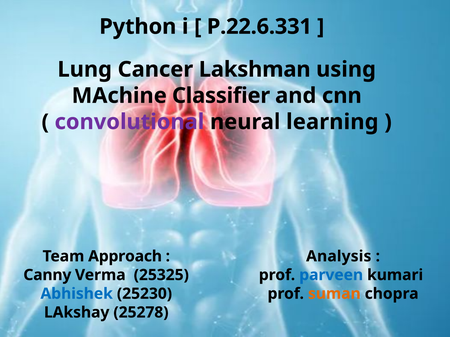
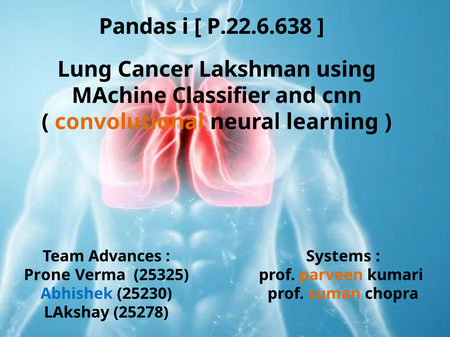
Python: Python -> Pandas (138, 27)
P.22.6.331: P.22.6.331 -> P.22.6.638 (259, 27)
convolutional colour: purple -> orange (129, 122)
Approach: Approach -> Advances (125, 257)
Analysis: Analysis -> Systems (339, 257)
Canny: Canny -> Prone (47, 275)
parveen colour: blue -> orange (331, 275)
